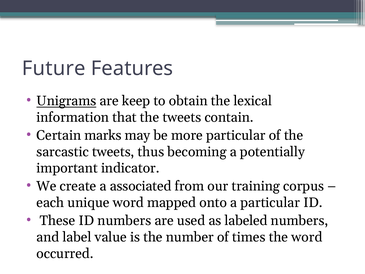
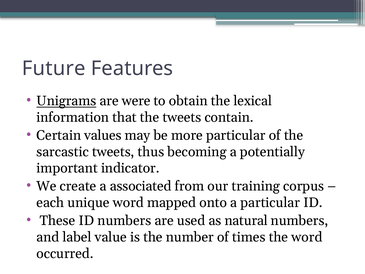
keep: keep -> were (136, 101)
marks: marks -> values (103, 135)
labeled: labeled -> natural (246, 220)
